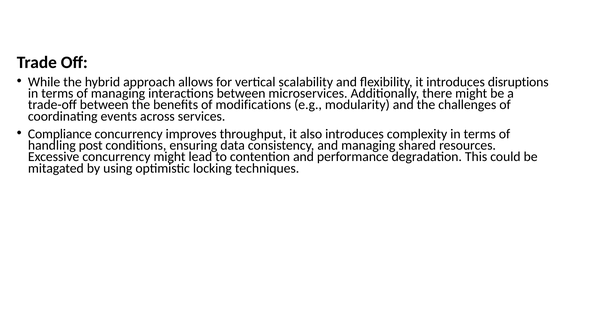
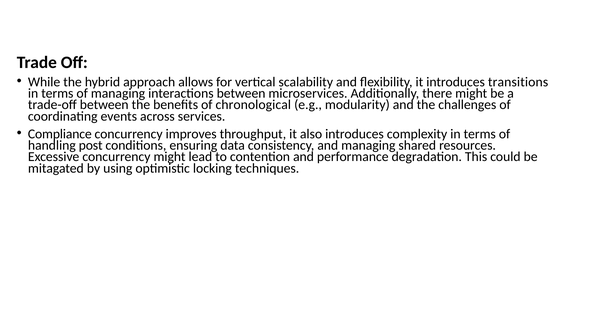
disruptions: disruptions -> transitions (518, 82)
modifications: modifications -> chronological (253, 105)
